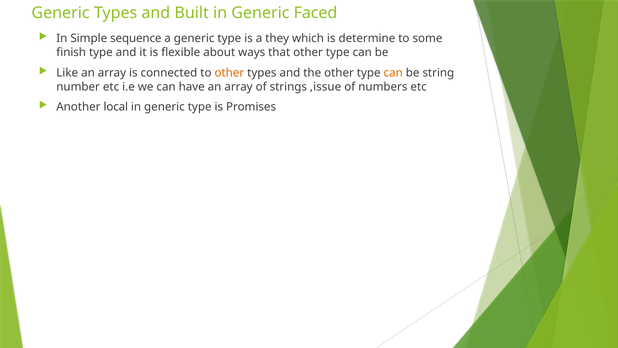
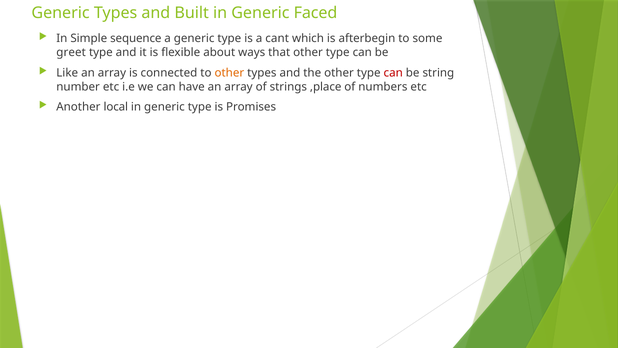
they: they -> cant (277, 38)
determine: determine -> afterbegin (367, 38)
finish: finish -> greet (71, 52)
can colour: orange -> red (393, 73)
,issue: ,issue -> ,place (326, 87)
